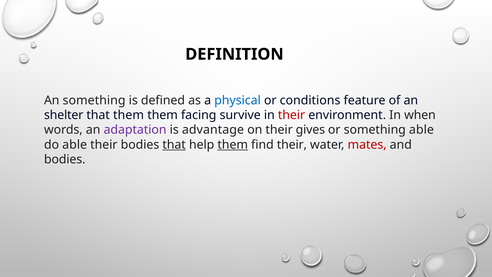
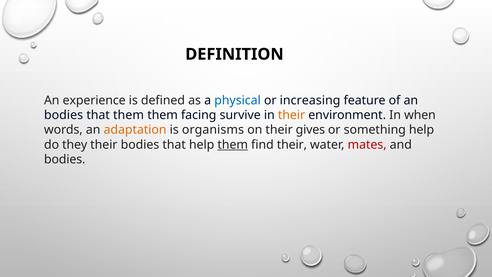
An something: something -> experience (94, 100)
conditions: conditions -> increasing (310, 100)
shelter: shelter -> bodies (64, 115)
their colour: red -> orange (292, 115)
adaptation colour: purple -> orange (135, 130)
advantage: advantage -> organisms (213, 130)
something able: able -> help (422, 130)
do able: able -> they (75, 145)
that underline: present -> none (174, 145)
